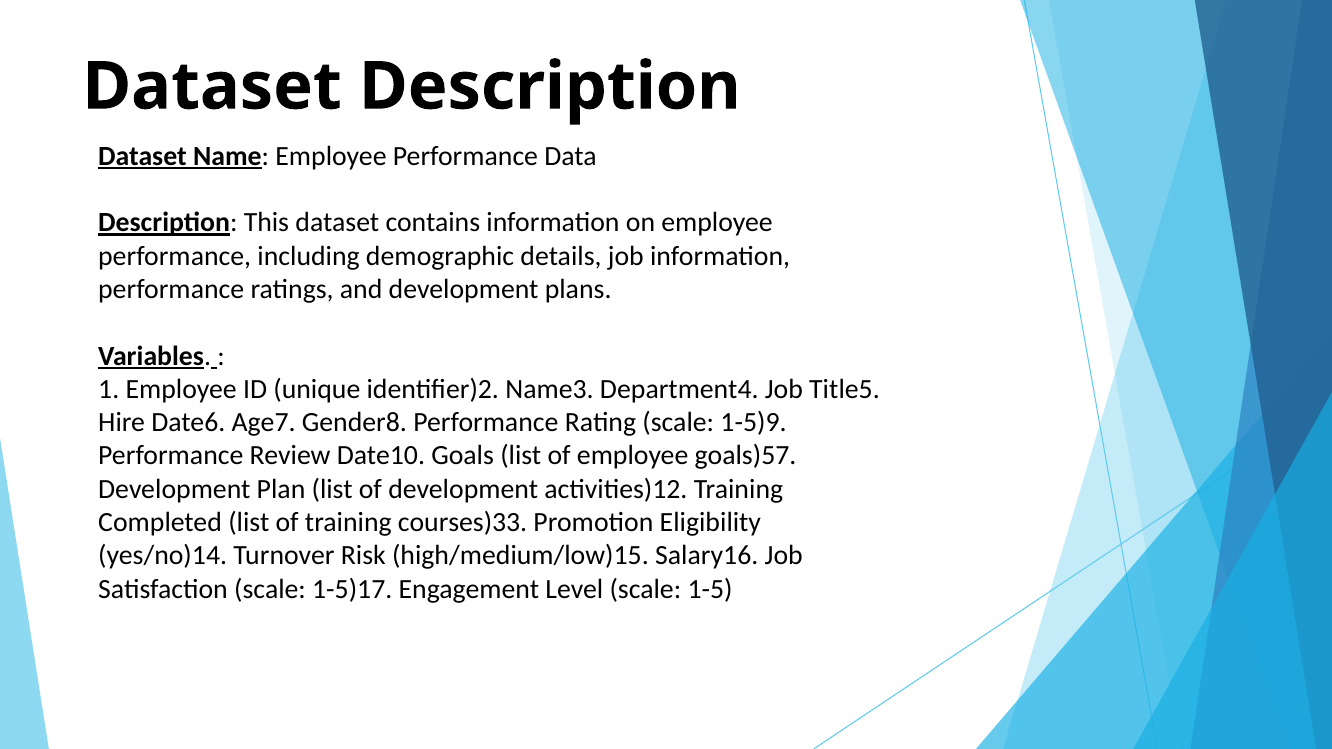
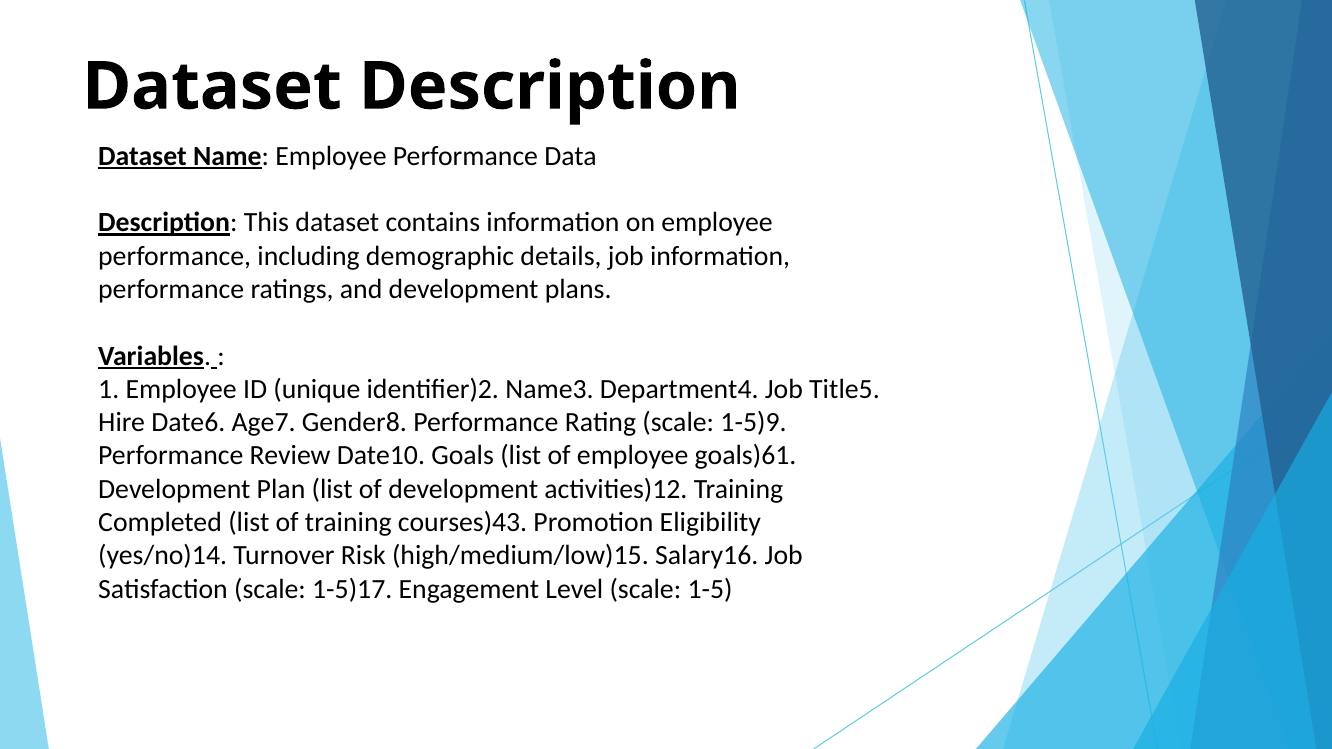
goals)57: goals)57 -> goals)61 (745, 456)
courses)33: courses)33 -> courses)43 (463, 523)
